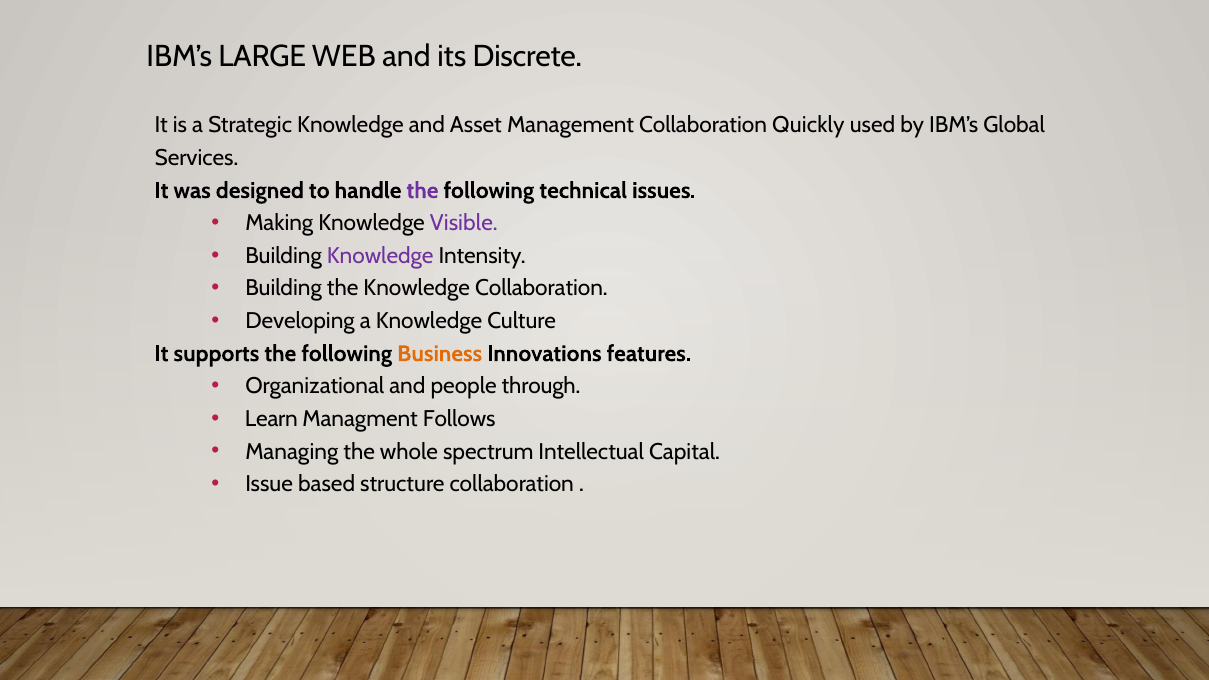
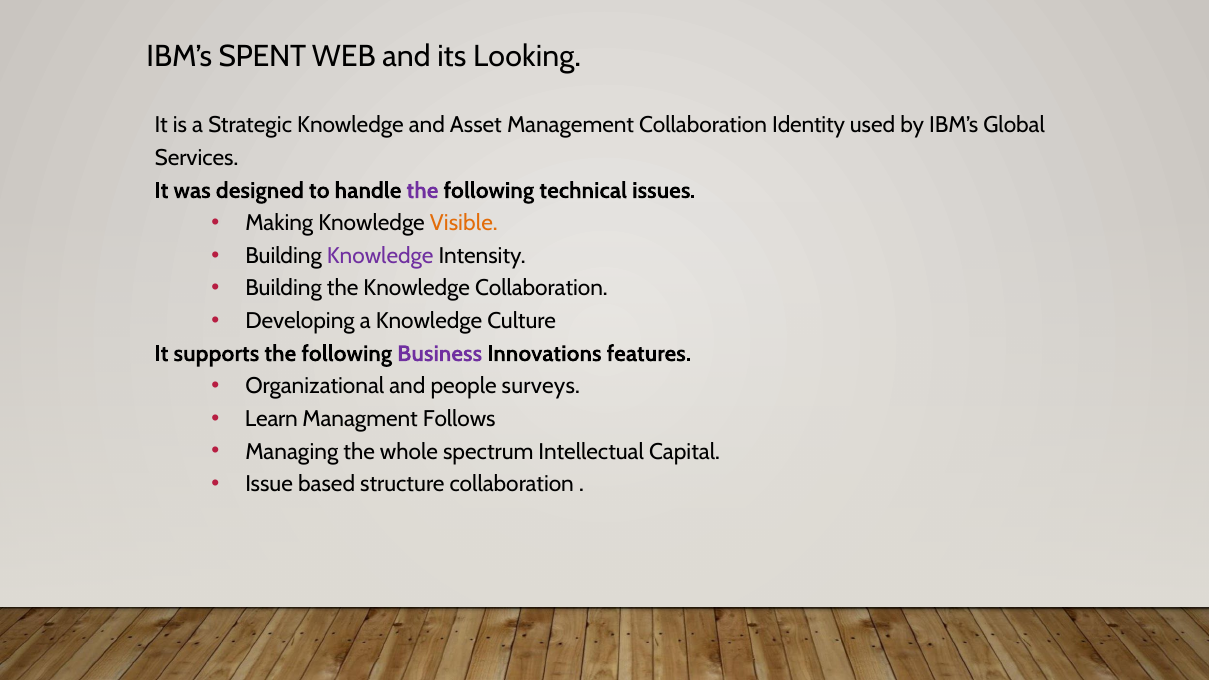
LARGE: LARGE -> SPENT (262, 56)
Discrete: Discrete -> Looking (527, 56)
Quickly: Quickly -> Identity (809, 125)
Visible colour: purple -> orange (464, 223)
Business colour: orange -> purple (440, 354)
through: through -> surveys (541, 386)
